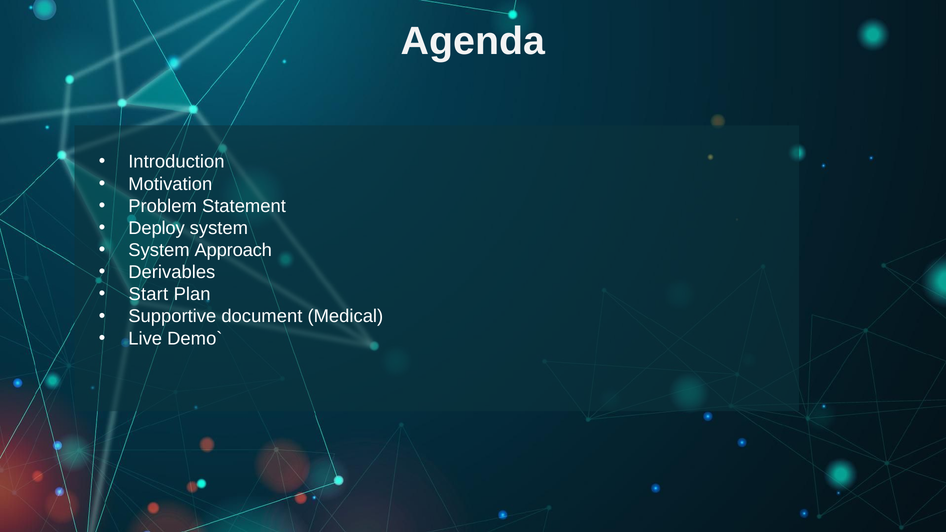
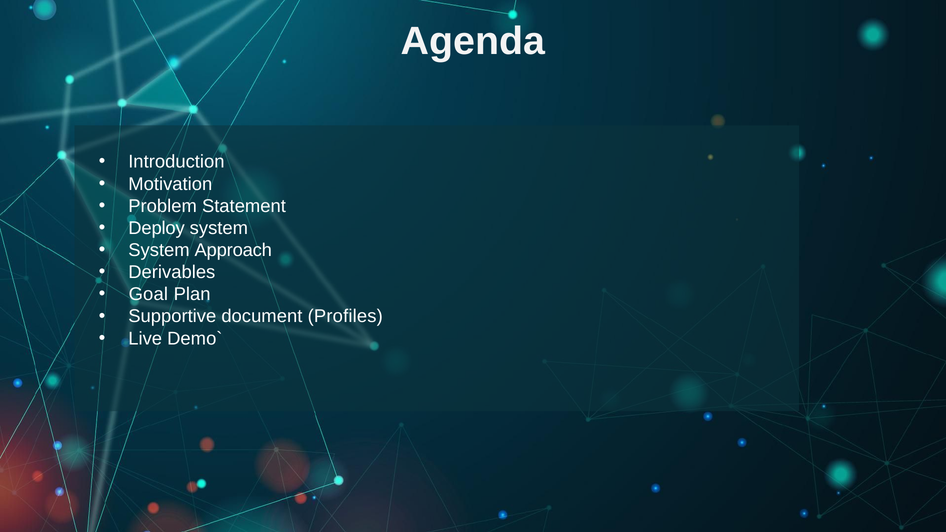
Start: Start -> Goal (148, 294)
Medical: Medical -> Profiles (345, 317)
